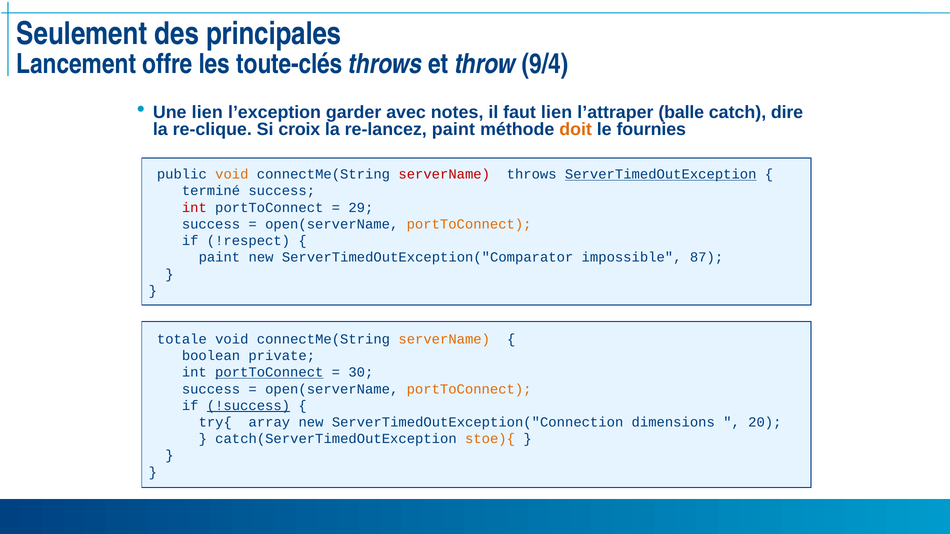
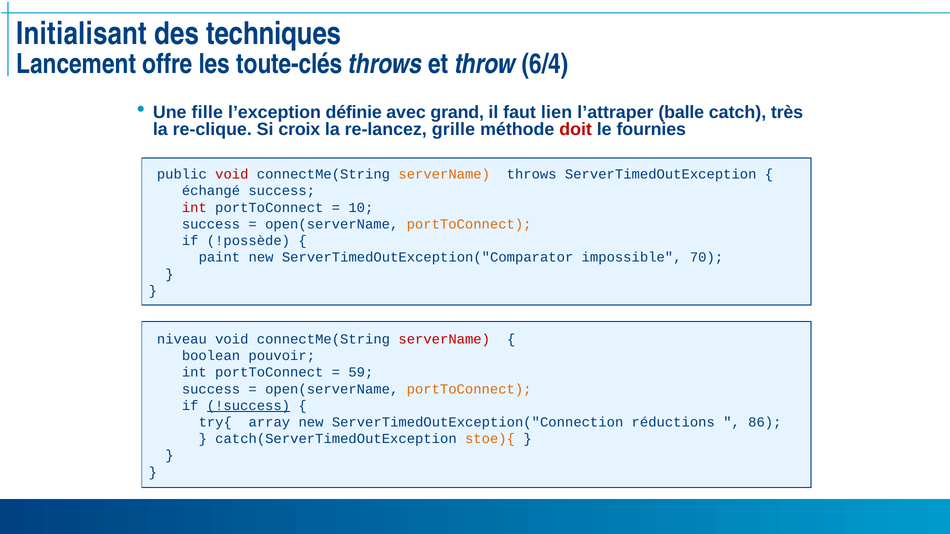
Seulement: Seulement -> Initialisant (82, 34)
principales: principales -> techniques (274, 34)
9/4: 9/4 -> 6/4 (545, 64)
Une lien: lien -> fille (207, 112)
garder: garder -> définie (354, 112)
notes: notes -> grand (457, 112)
dire: dire -> très (787, 112)
re-lancez paint: paint -> grille (453, 129)
doit colour: orange -> red (576, 129)
void colour: orange -> red (232, 174)
serverName colour: red -> orange (444, 174)
ServerTimedOutException underline: present -> none (661, 174)
terminé: terminé -> échangé (211, 191)
29: 29 -> 10 (361, 208)
!respect: !respect -> !possède (248, 241)
87: 87 -> 70 (707, 258)
totale: totale -> niveau (182, 339)
serverName colour: orange -> red (444, 339)
private: private -> pouvoir (282, 356)
portToConnect underline: present -> none (269, 373)
30: 30 -> 59 (361, 373)
dimensions: dimensions -> réductions (673, 422)
20: 20 -> 86 (765, 422)
